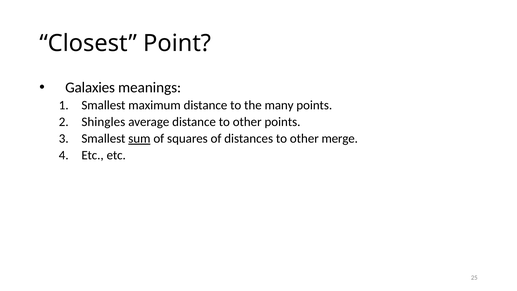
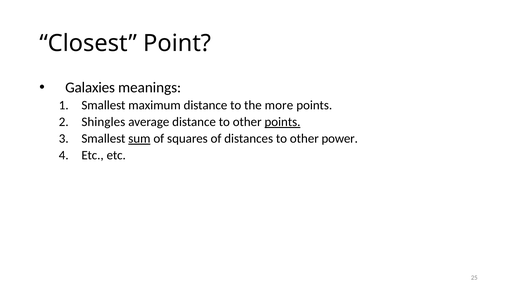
many: many -> more (279, 105)
points underline: none -> present (282, 122)
merge: merge -> power (340, 139)
